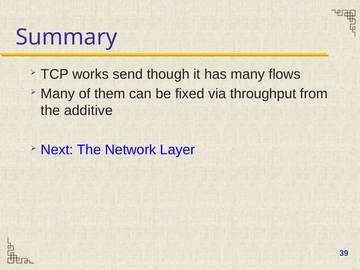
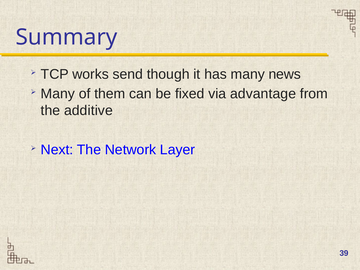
flows: flows -> news (285, 74)
throughput: throughput -> advantage (263, 94)
